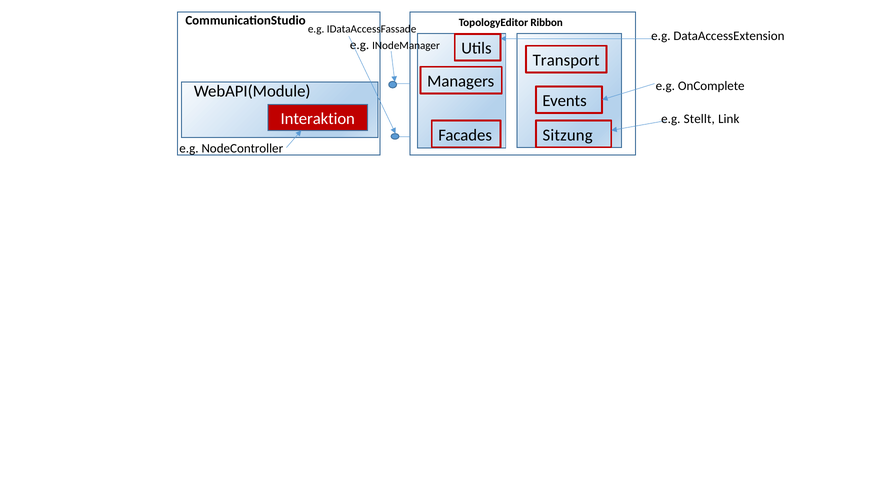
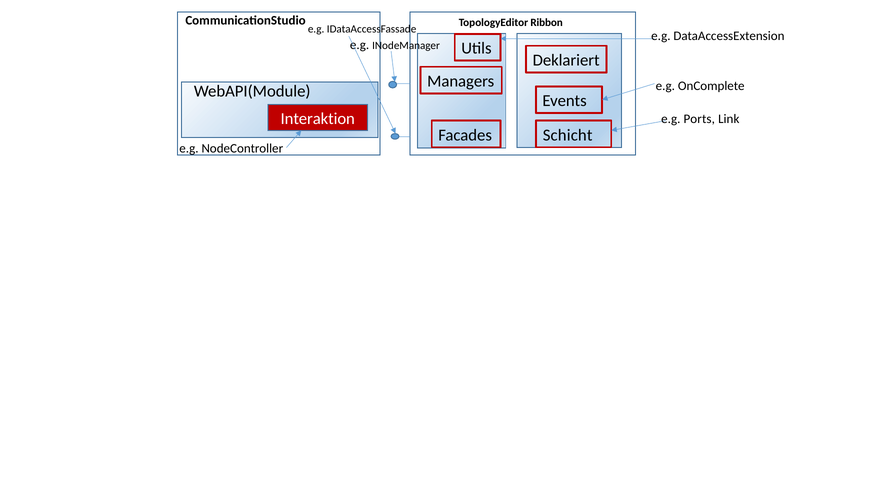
Transport: Transport -> Deklariert (566, 60)
Stellt: Stellt -> Ports (699, 119)
Sitzung: Sitzung -> Schicht (568, 135)
